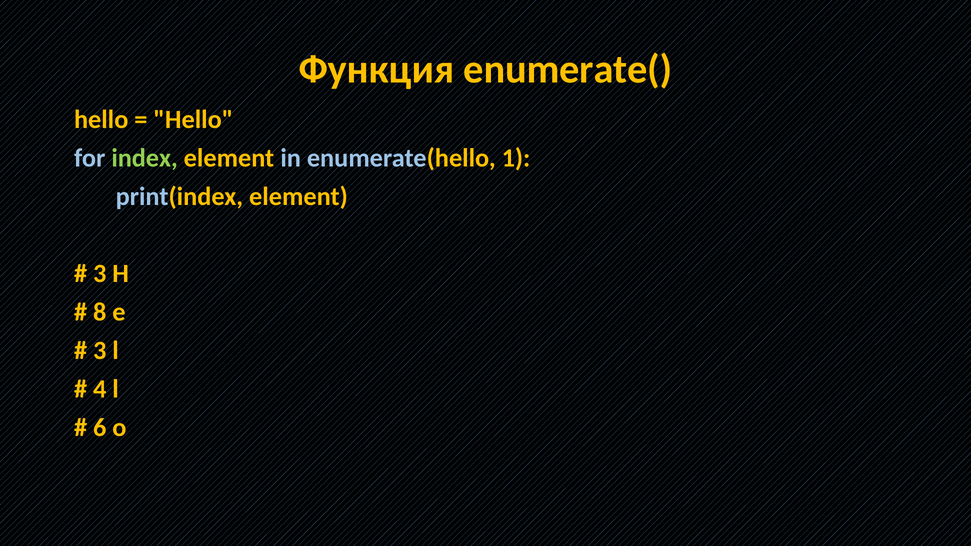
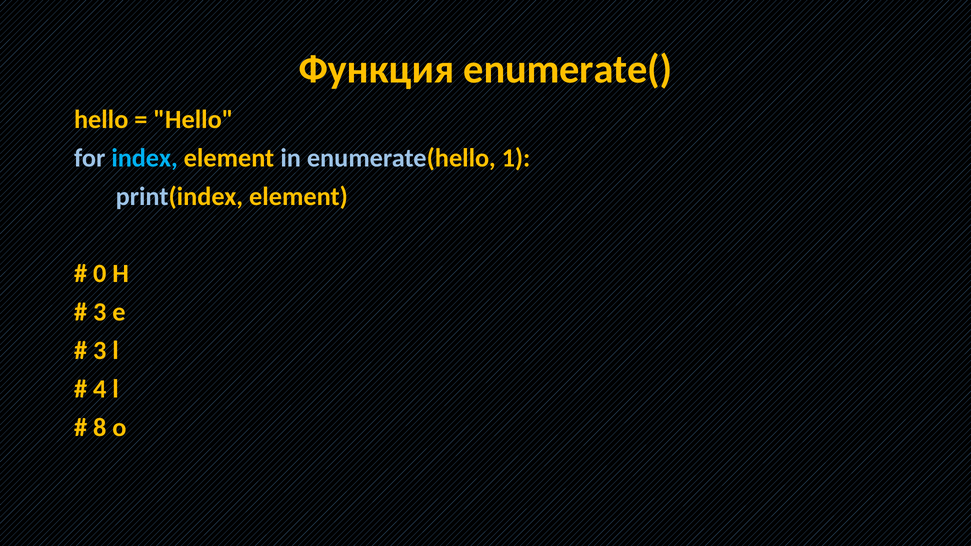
index colour: light green -> light blue (145, 158)
3: 3 -> 0 (100, 274)
8: 8 -> 3 (100, 312)
6: 6 -> 8 (100, 428)
